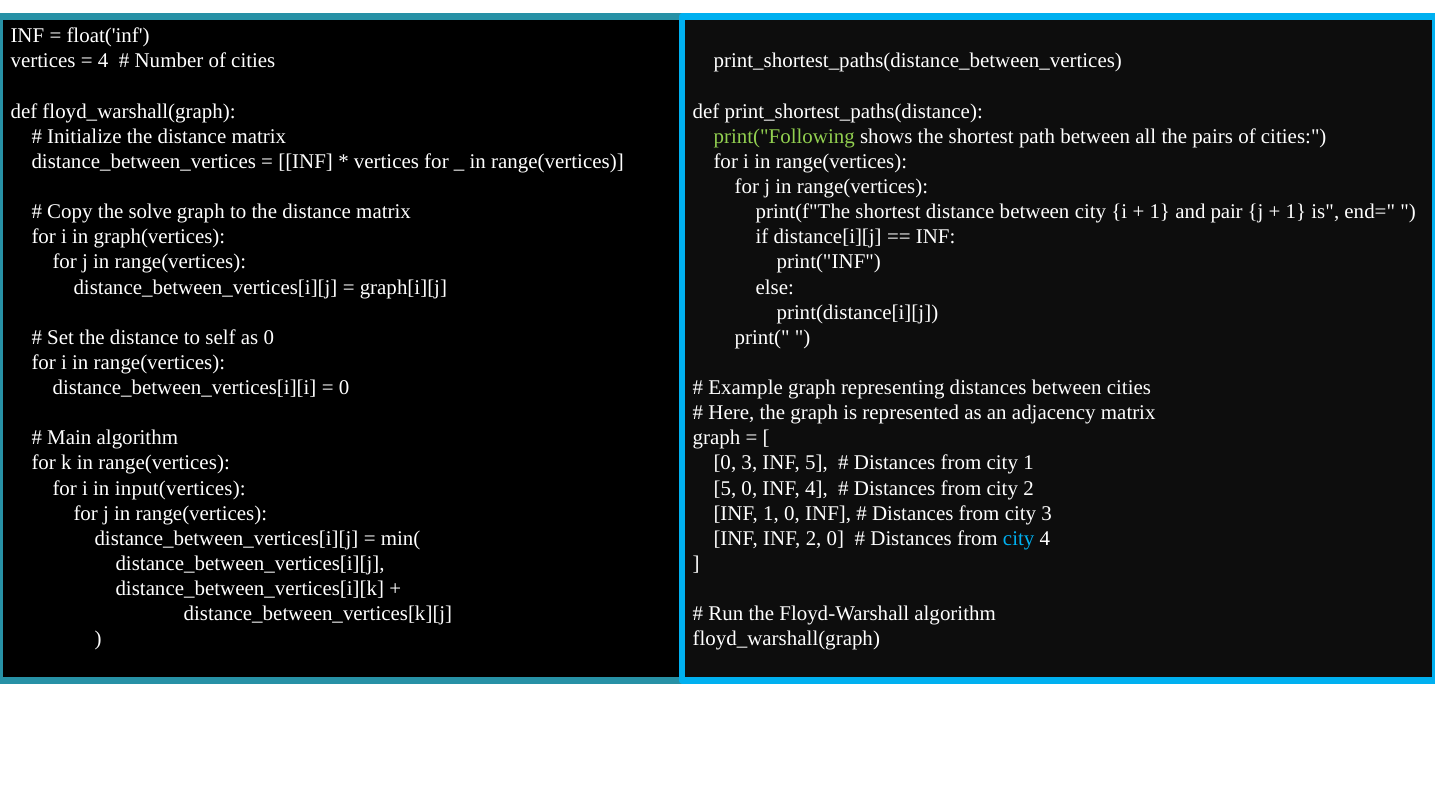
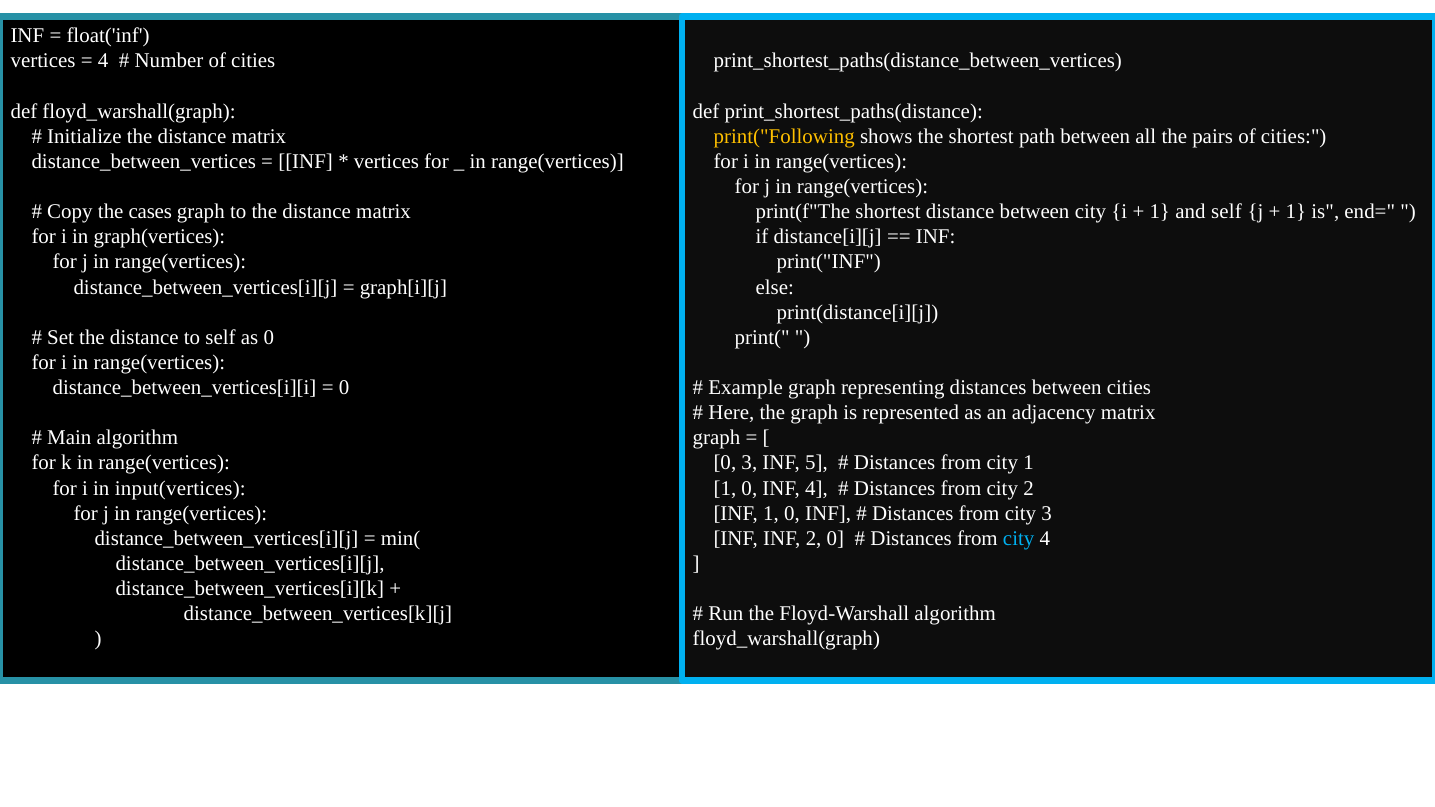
print("Following colour: light green -> yellow (784, 136)
solve: solve -> cases (150, 212)
and pair: pair -> self (1226, 212)
5: 5 -> 1 (725, 488)
